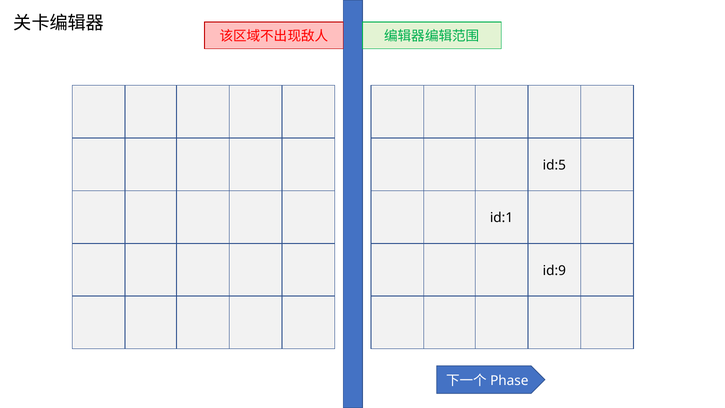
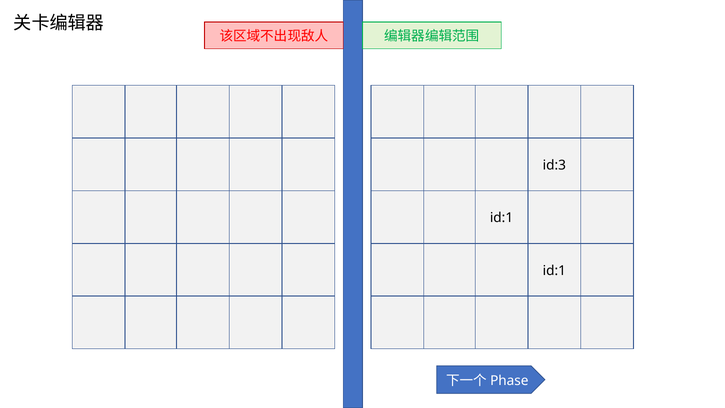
id:5: id:5 -> id:3 (554, 165)
id:9: id:9 -> id:1 (554, 271)
